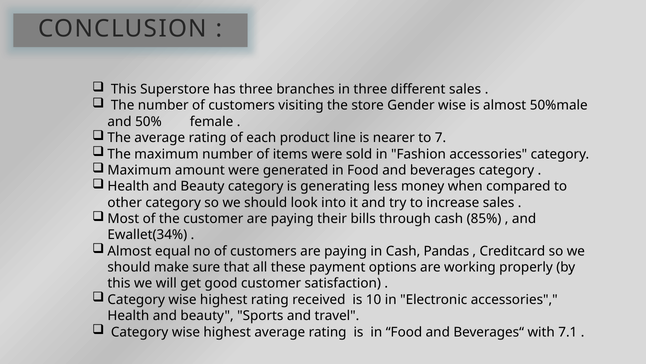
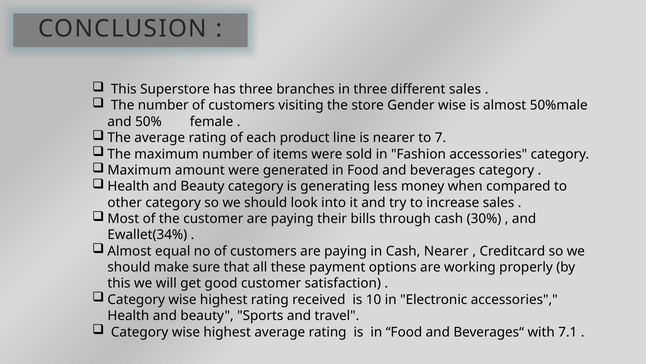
85%: 85% -> 30% (484, 218)
Cash Pandas: Pandas -> Nearer (446, 251)
